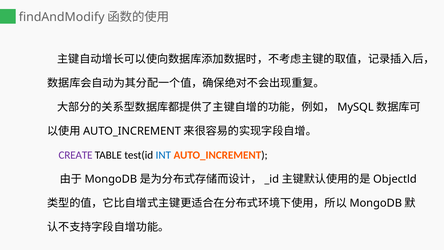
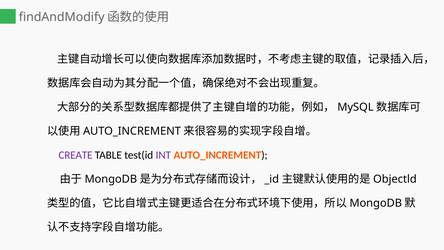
INT colour: blue -> purple (163, 155)
